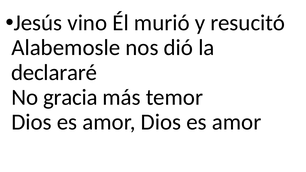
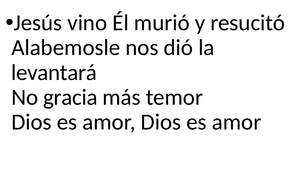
declararé: declararé -> levantará (54, 72)
